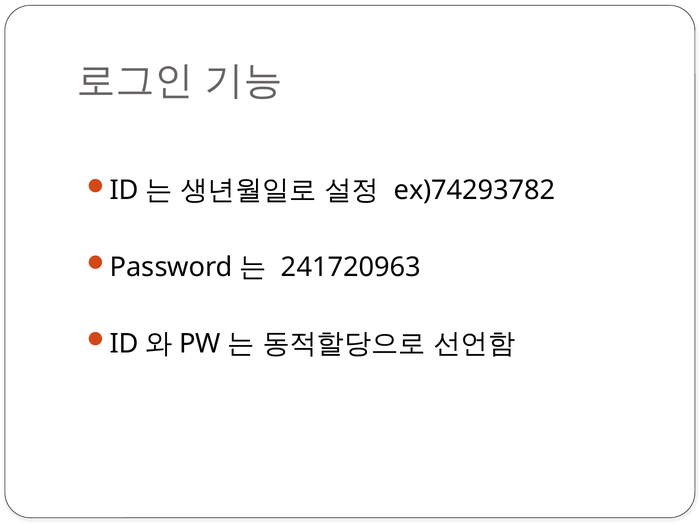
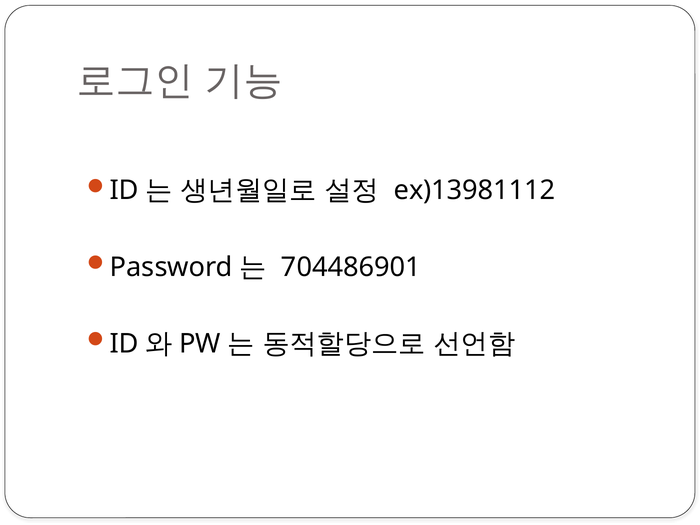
ex)74293782: ex)74293782 -> ex)13981112 (475, 190)
241720963: 241720963 -> 704486901 (351, 267)
